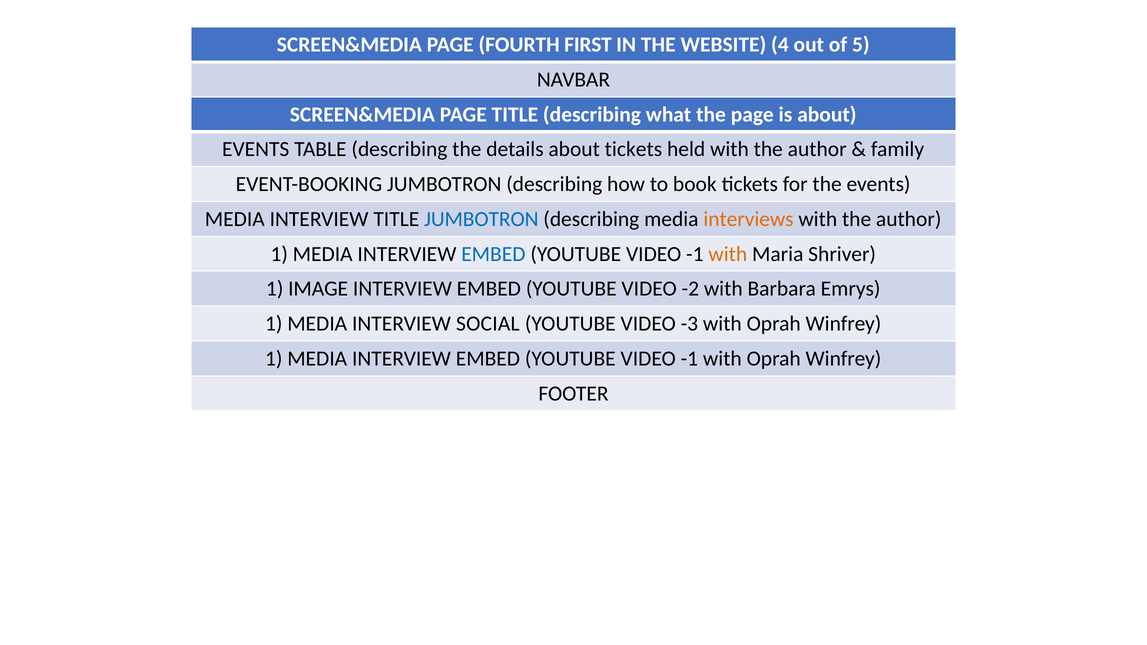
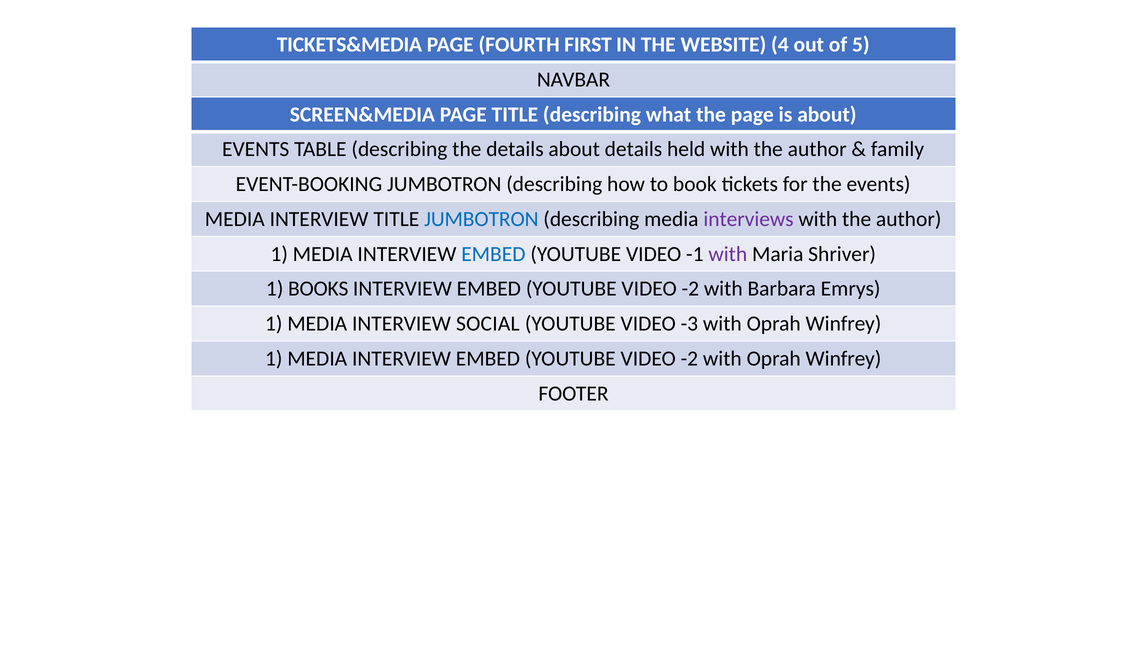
SCREEN&MEDIA: SCREEN&MEDIA -> TICKETS&MEDIA (349, 45)
about tickets: tickets -> details (633, 149)
interviews colour: orange -> purple (749, 219)
with colour: orange -> purple (728, 254)
IMAGE: IMAGE -> BOOKS (318, 289)
-1: -1 -> -2 (689, 359)
